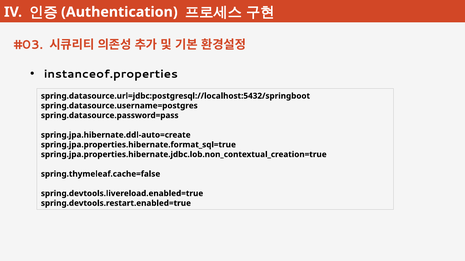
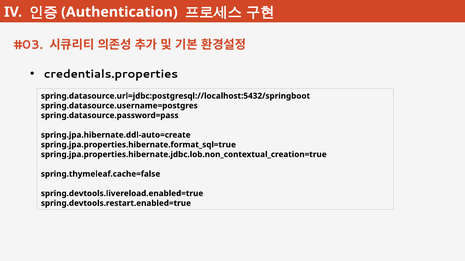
instanceof.properties: instanceof.properties -> credentials.properties (111, 74)
